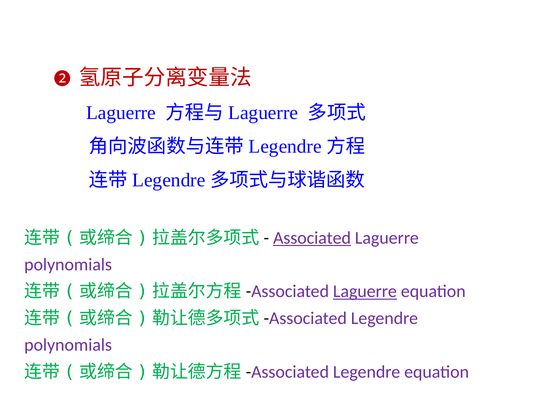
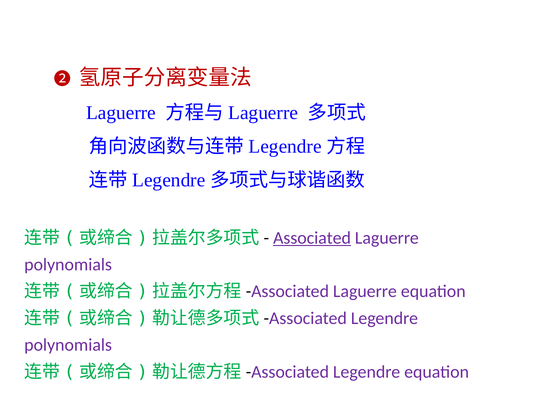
Laguerre underline: present -> none (365, 291)
